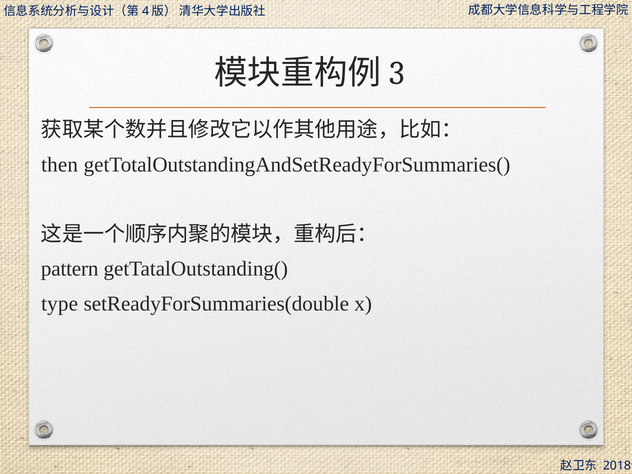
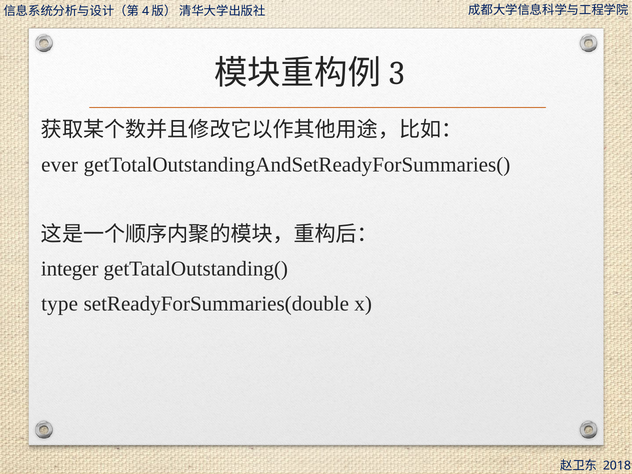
then: then -> ever (60, 165)
pattern: pattern -> integer (70, 269)
